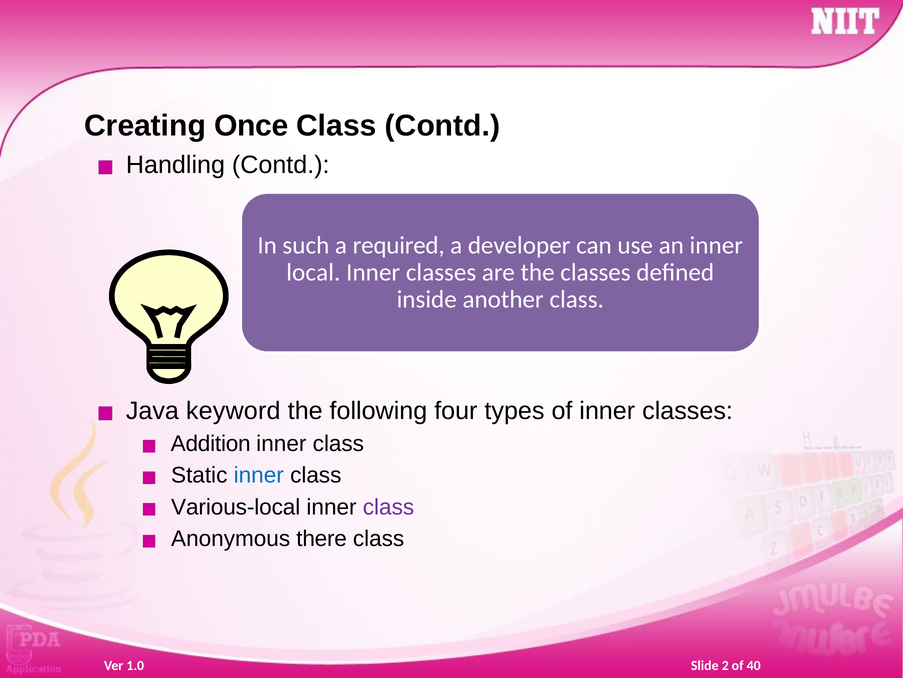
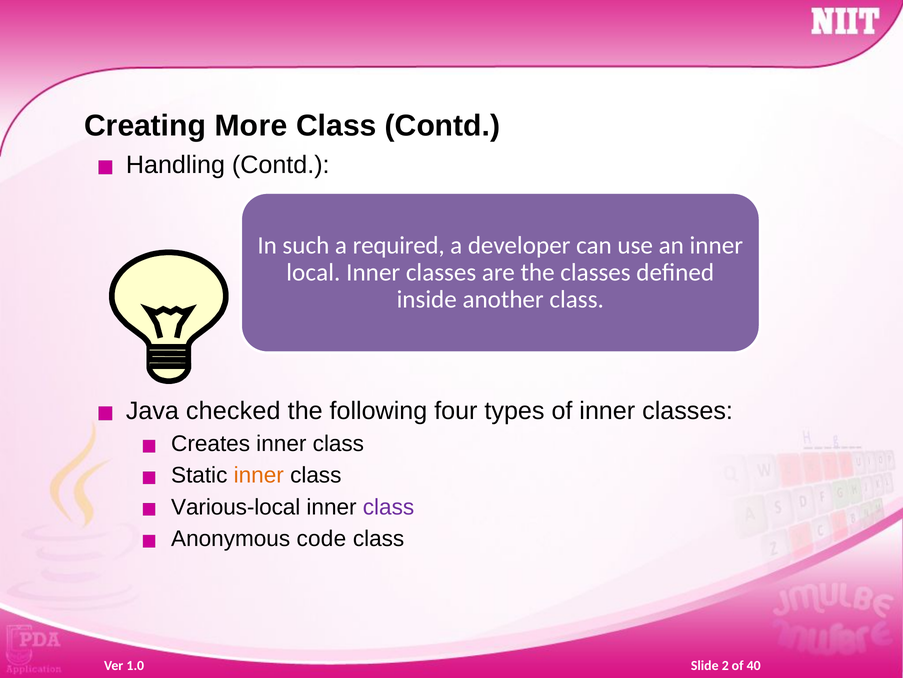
Once: Once -> More (251, 126)
keyword: keyword -> checked (233, 410)
Addition: Addition -> Creates (211, 443)
inner colour: blue -> orange (259, 475)
there: there -> code (321, 538)
